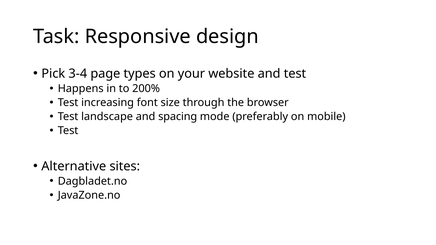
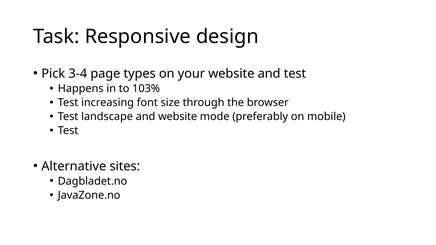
200%: 200% -> 103% (146, 89)
and spacing: spacing -> website (178, 117)
